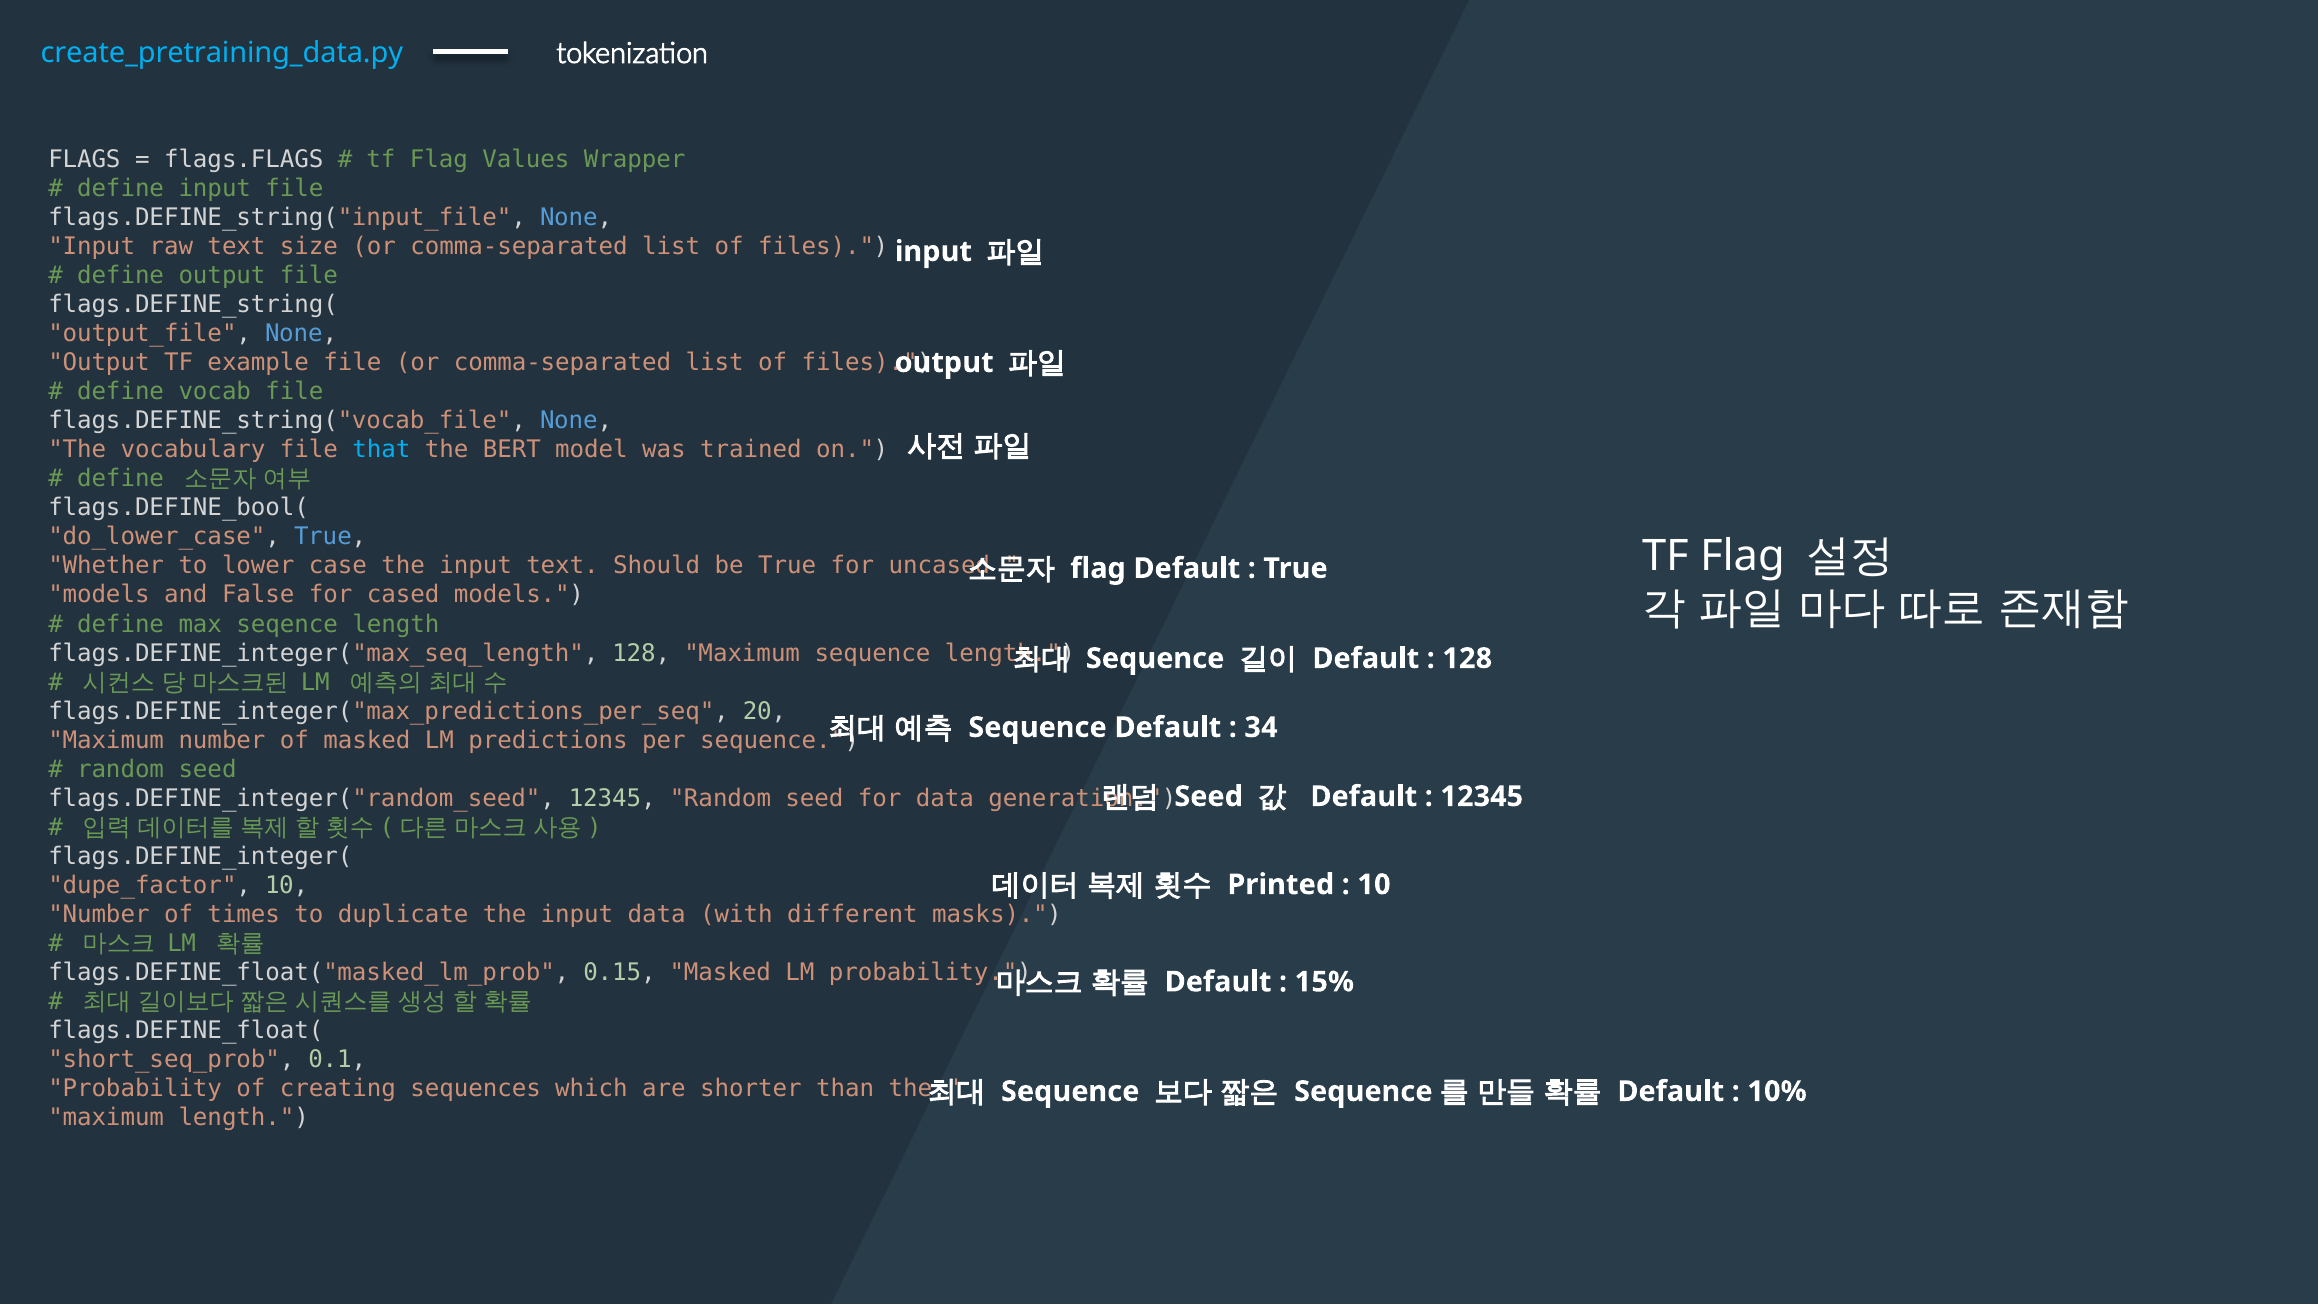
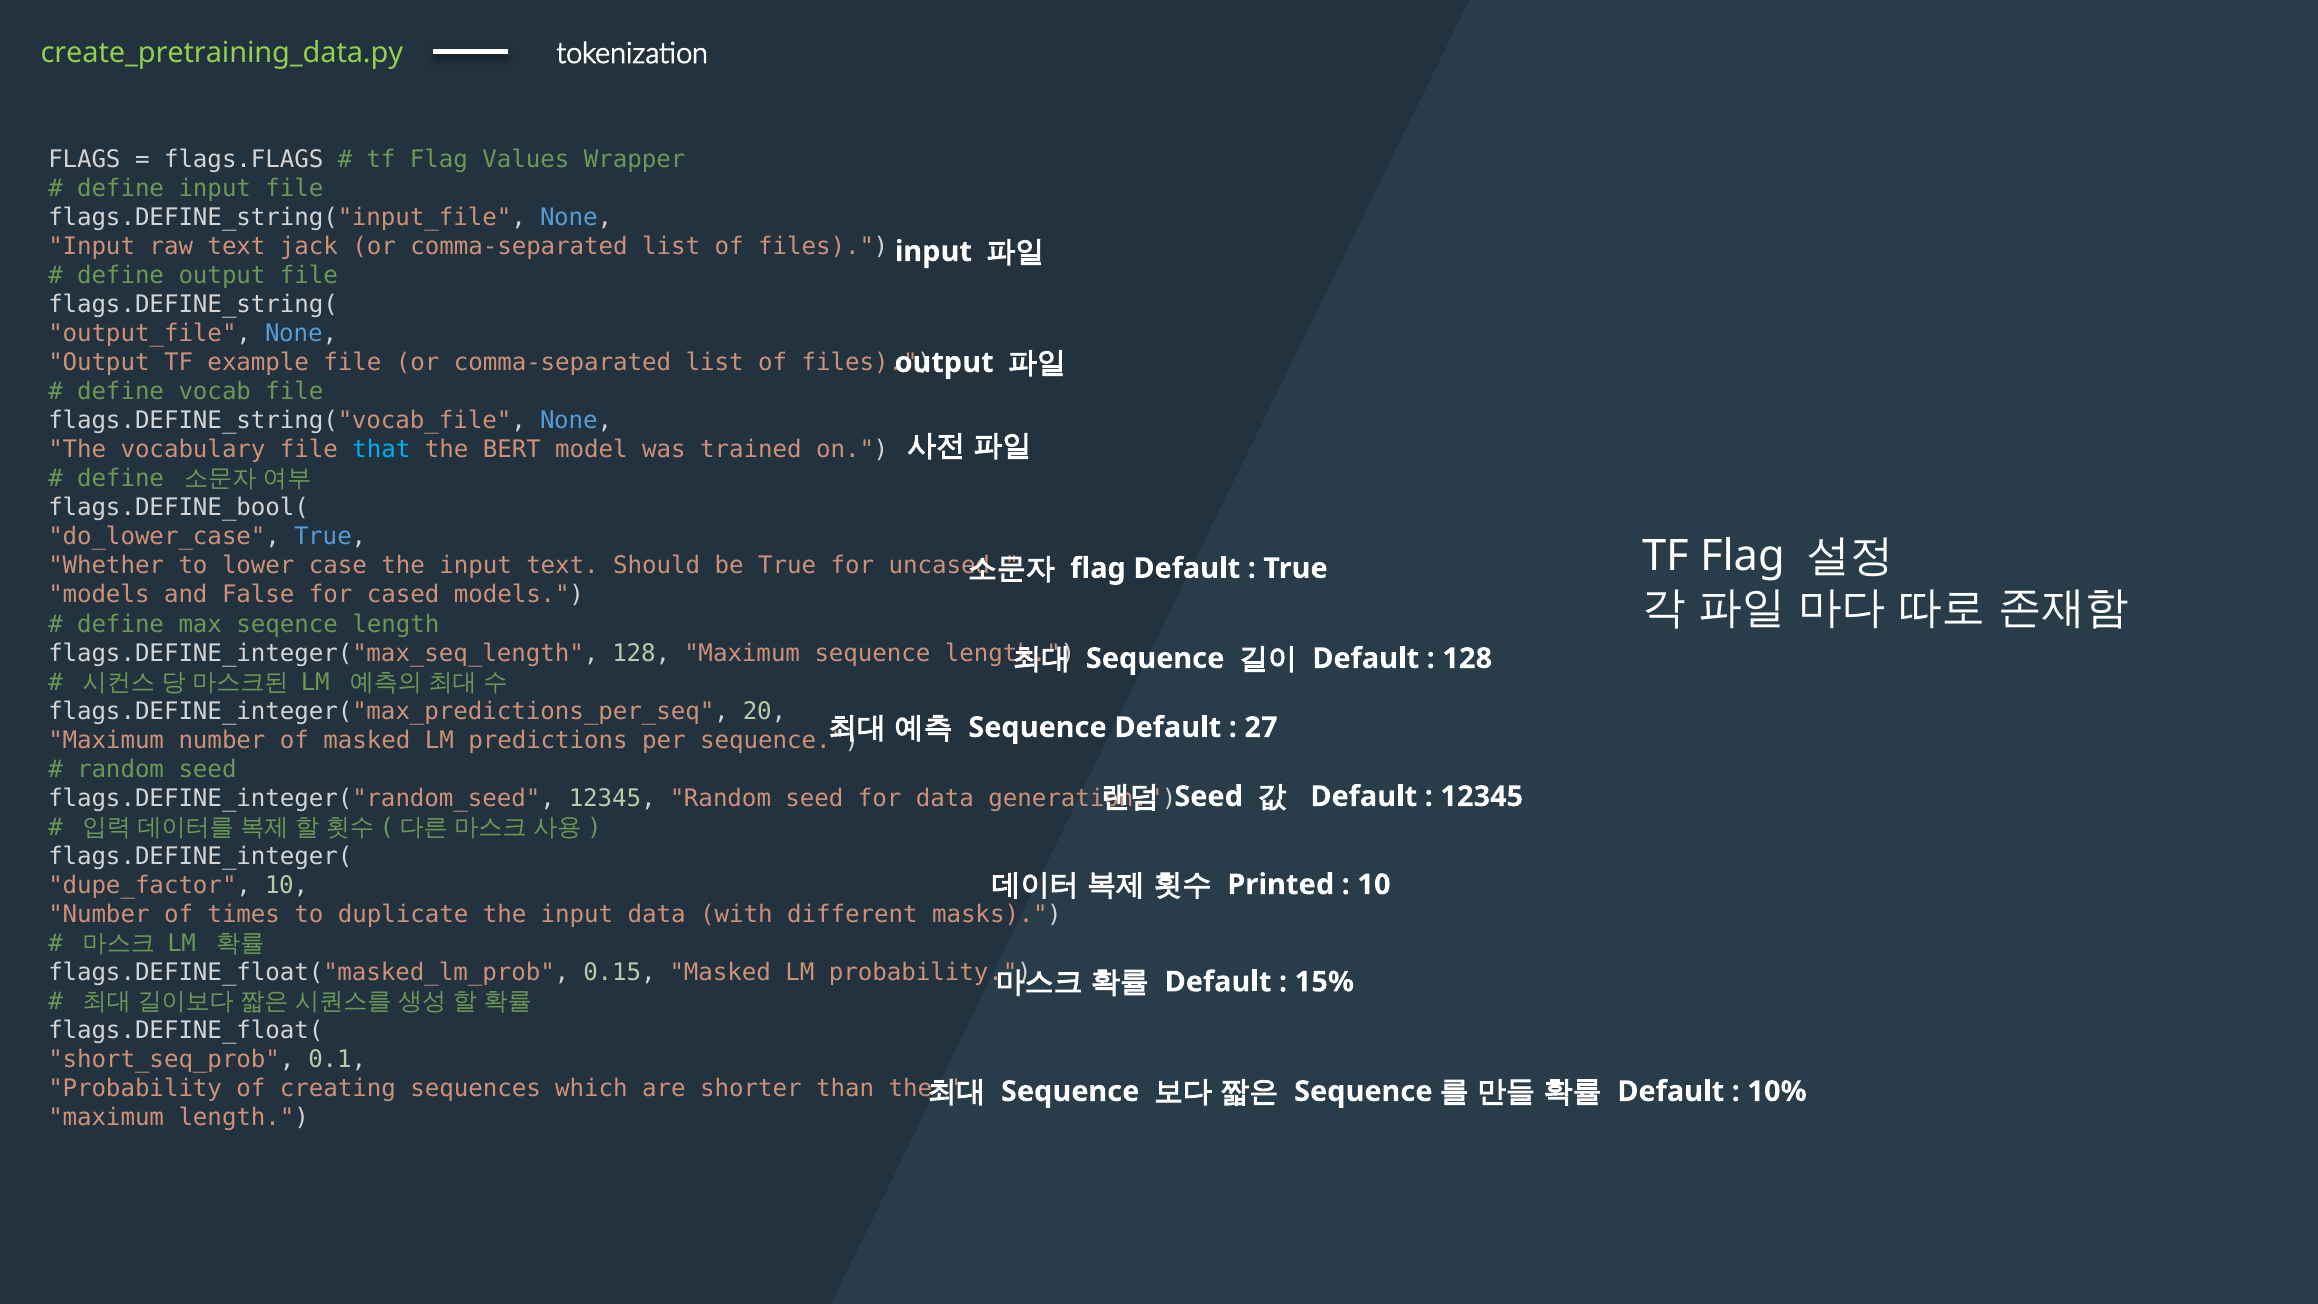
create_pretraining_data.py colour: light blue -> light green (222, 53)
size: size -> jack (309, 247)
34: 34 -> 27 (1261, 727)
